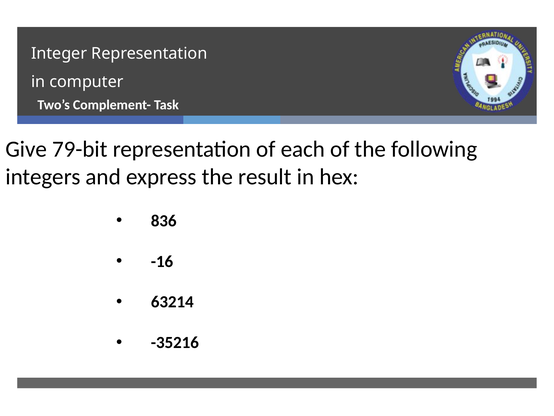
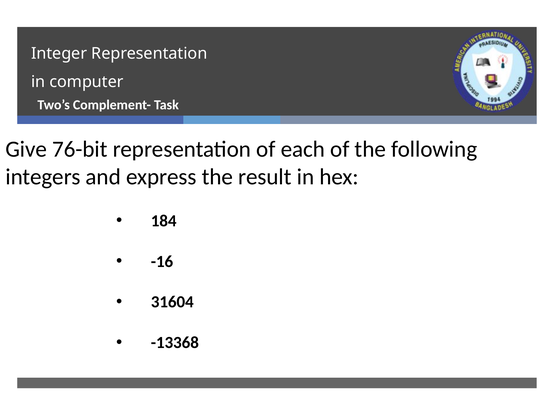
79-bit: 79-bit -> 76-bit (80, 149)
836: 836 -> 184 (164, 220)
63214: 63214 -> 31604 (172, 302)
-35216: -35216 -> -13368 (175, 342)
